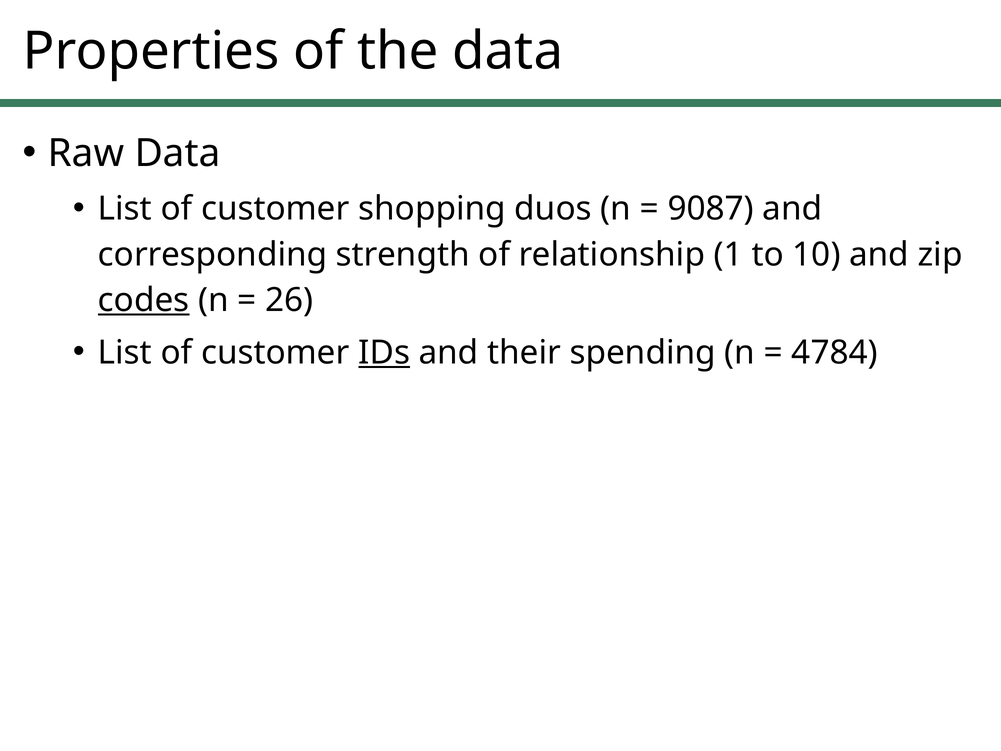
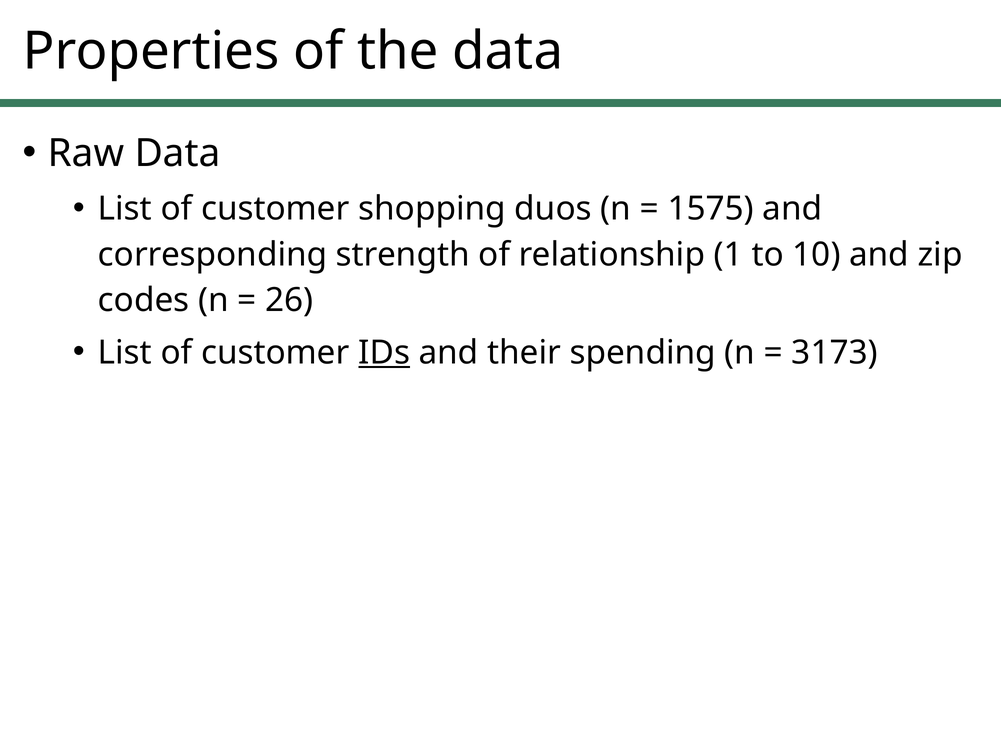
9087: 9087 -> 1575 (711, 209)
codes underline: present -> none (144, 300)
4784: 4784 -> 3173 (835, 353)
